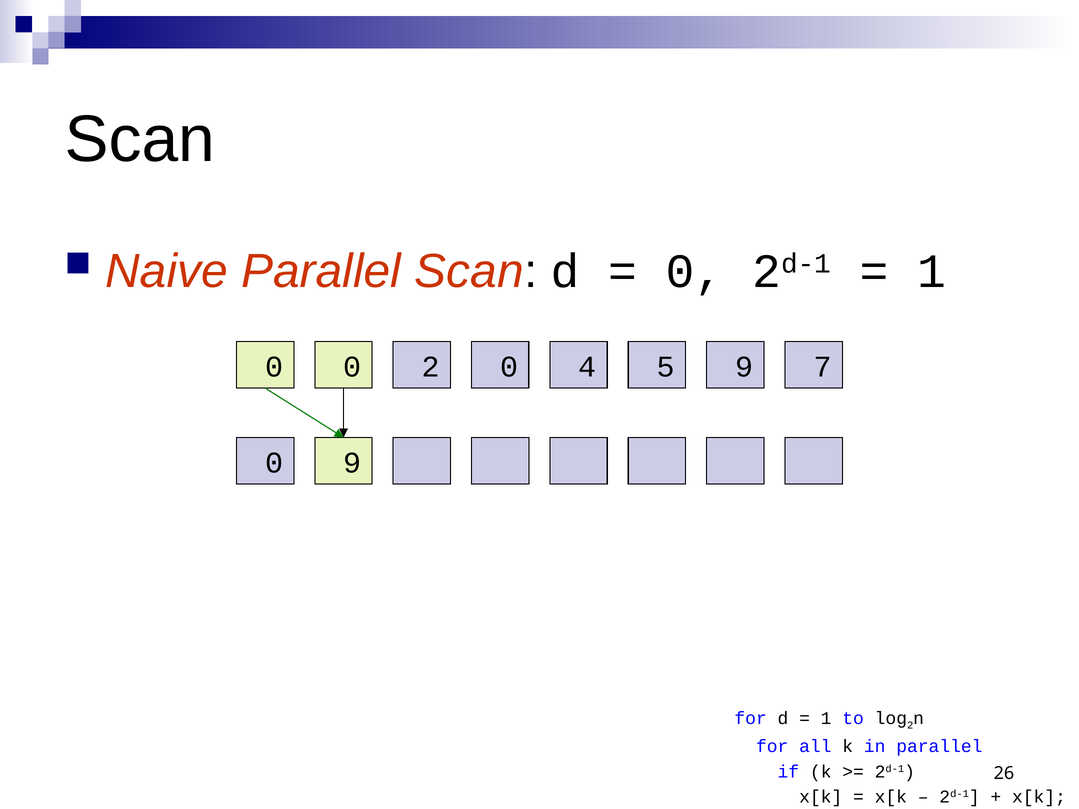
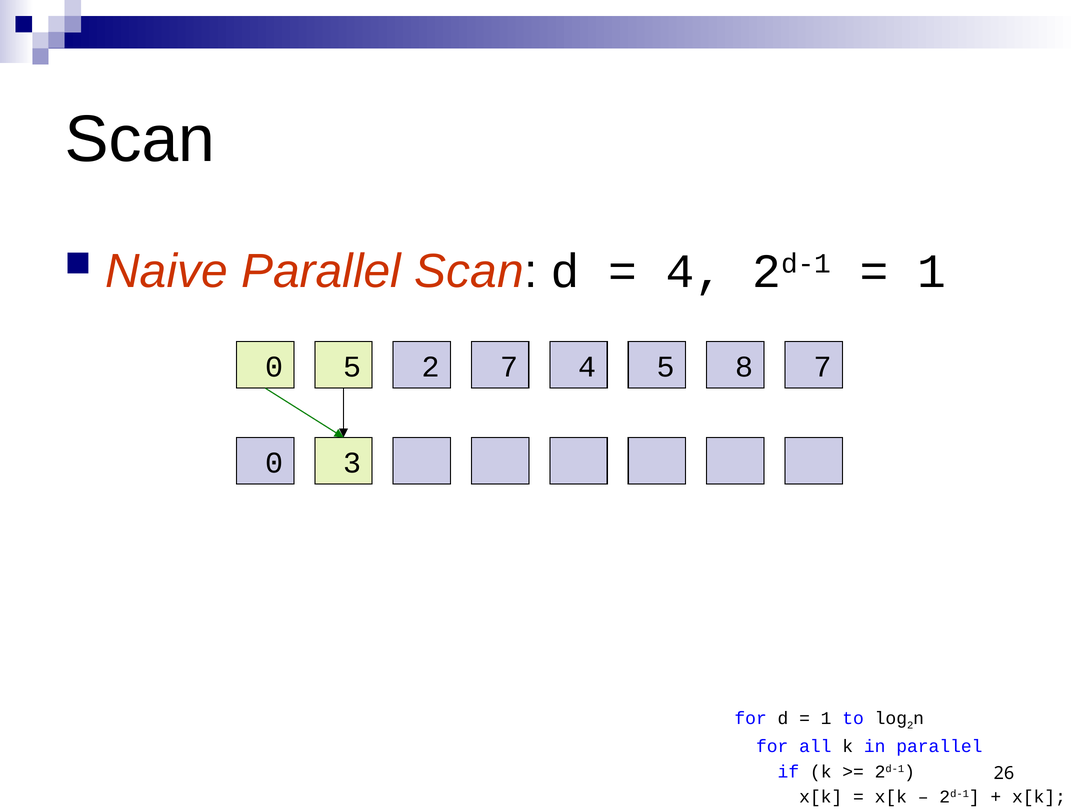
0: 0 -> 4 (695, 271)
0 0: 0 -> 5 (352, 367)
2 0: 0 -> 7 (509, 367)
4 9: 9 -> 8 (744, 367)
0 9: 9 -> 3 (352, 463)
